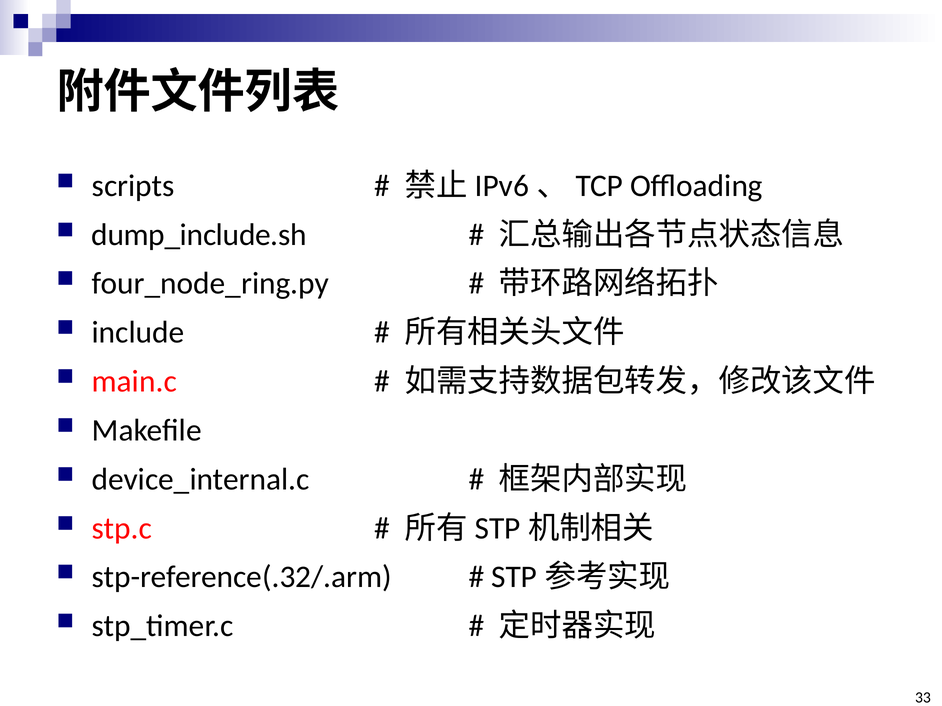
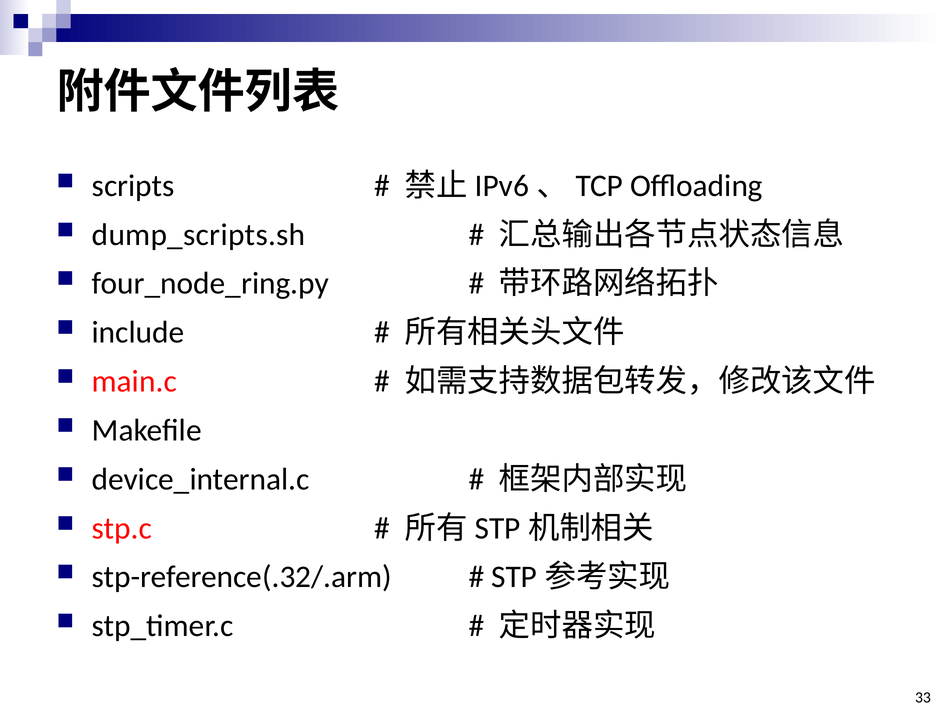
dump_include.sh: dump_include.sh -> dump_scripts.sh (199, 235)
